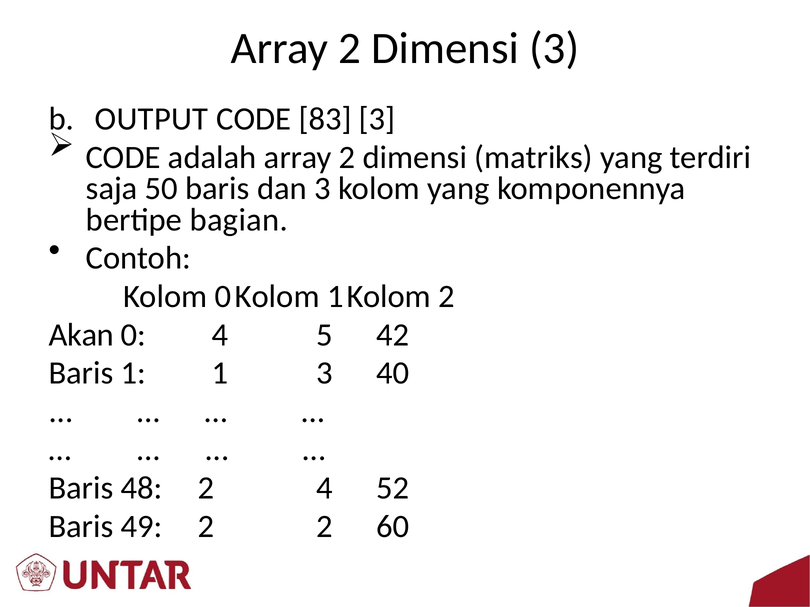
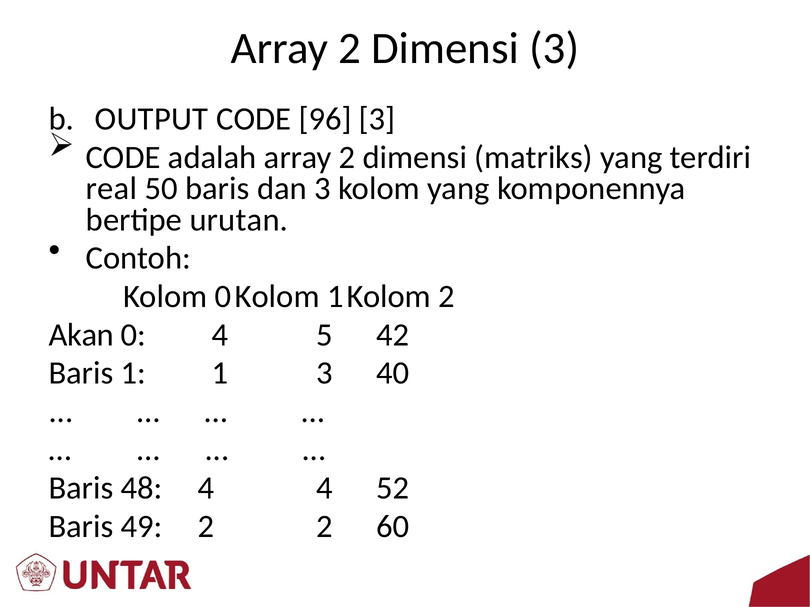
83: 83 -> 96 (325, 119)
saja: saja -> real (112, 189)
bagian: bagian -> urutan (239, 220)
48 2: 2 -> 4 (206, 488)
